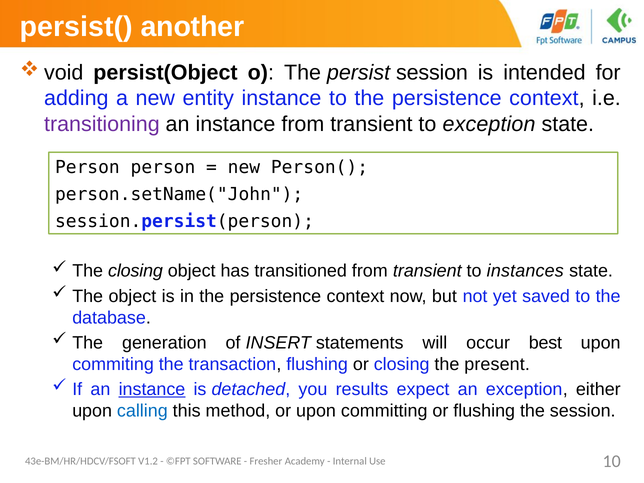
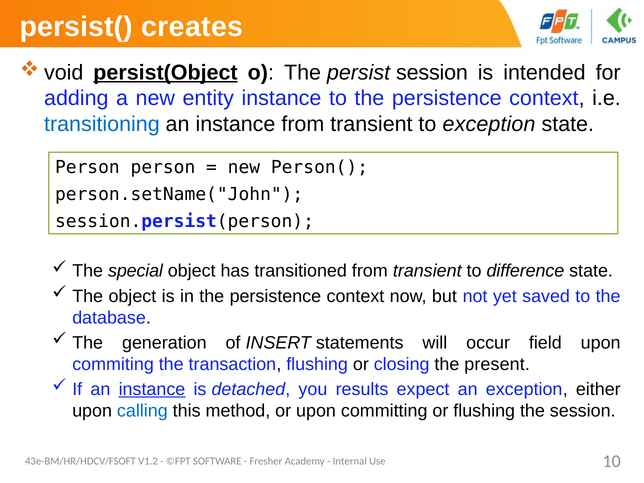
another: another -> creates (192, 27)
persist(Object underline: none -> present (165, 72)
transitioning colour: purple -> blue (102, 124)
The closing: closing -> special (136, 271)
instances: instances -> difference (525, 271)
best: best -> field (545, 343)
